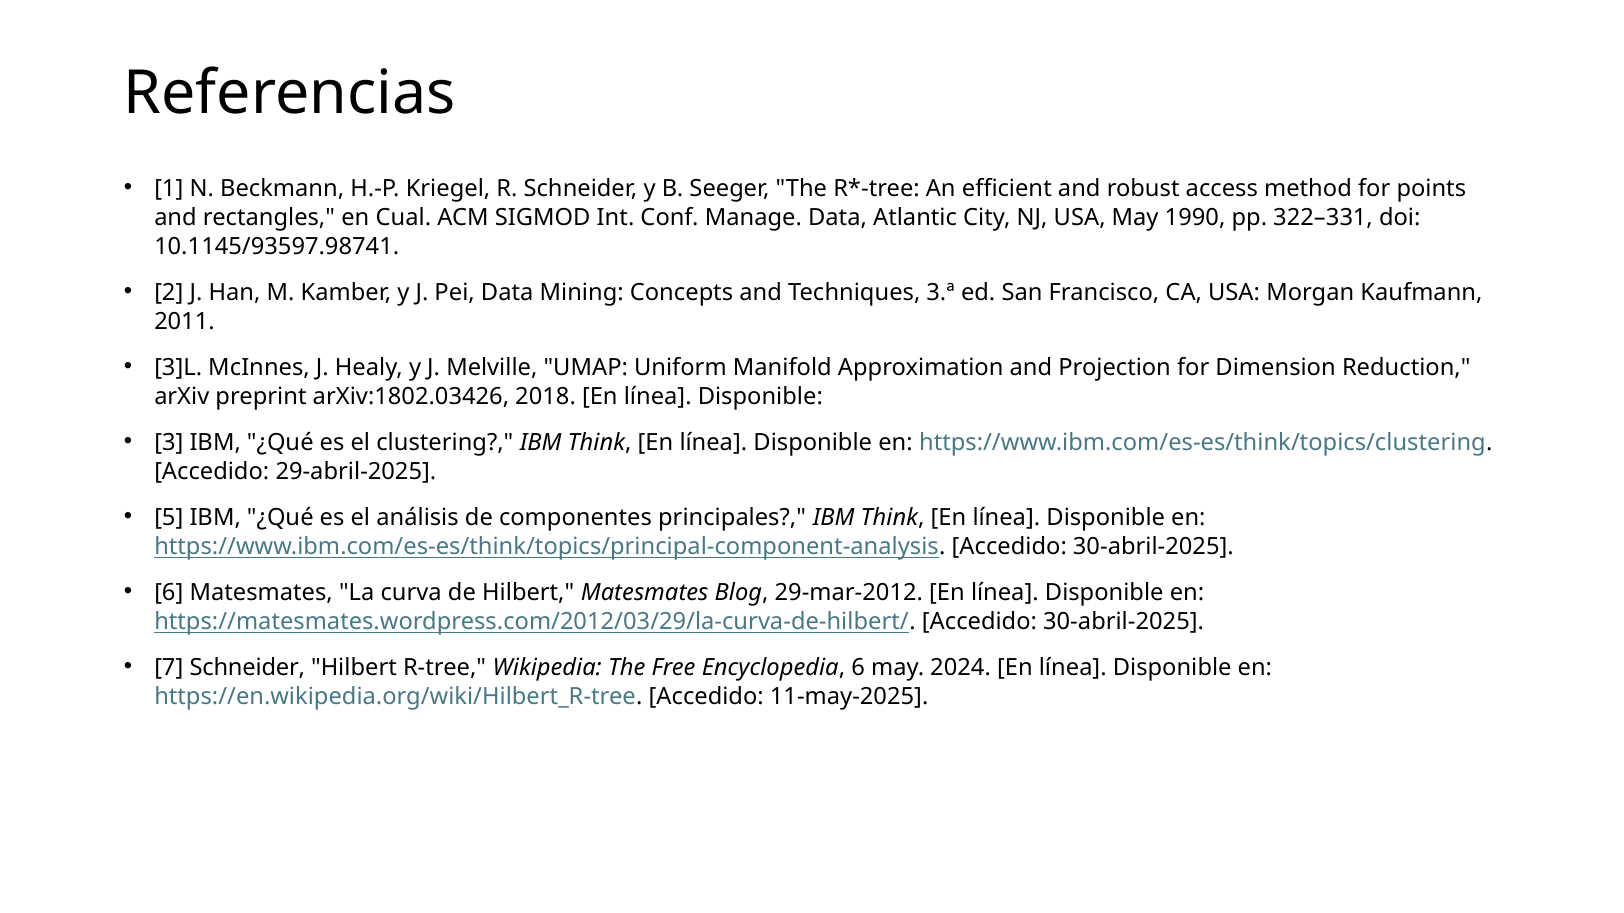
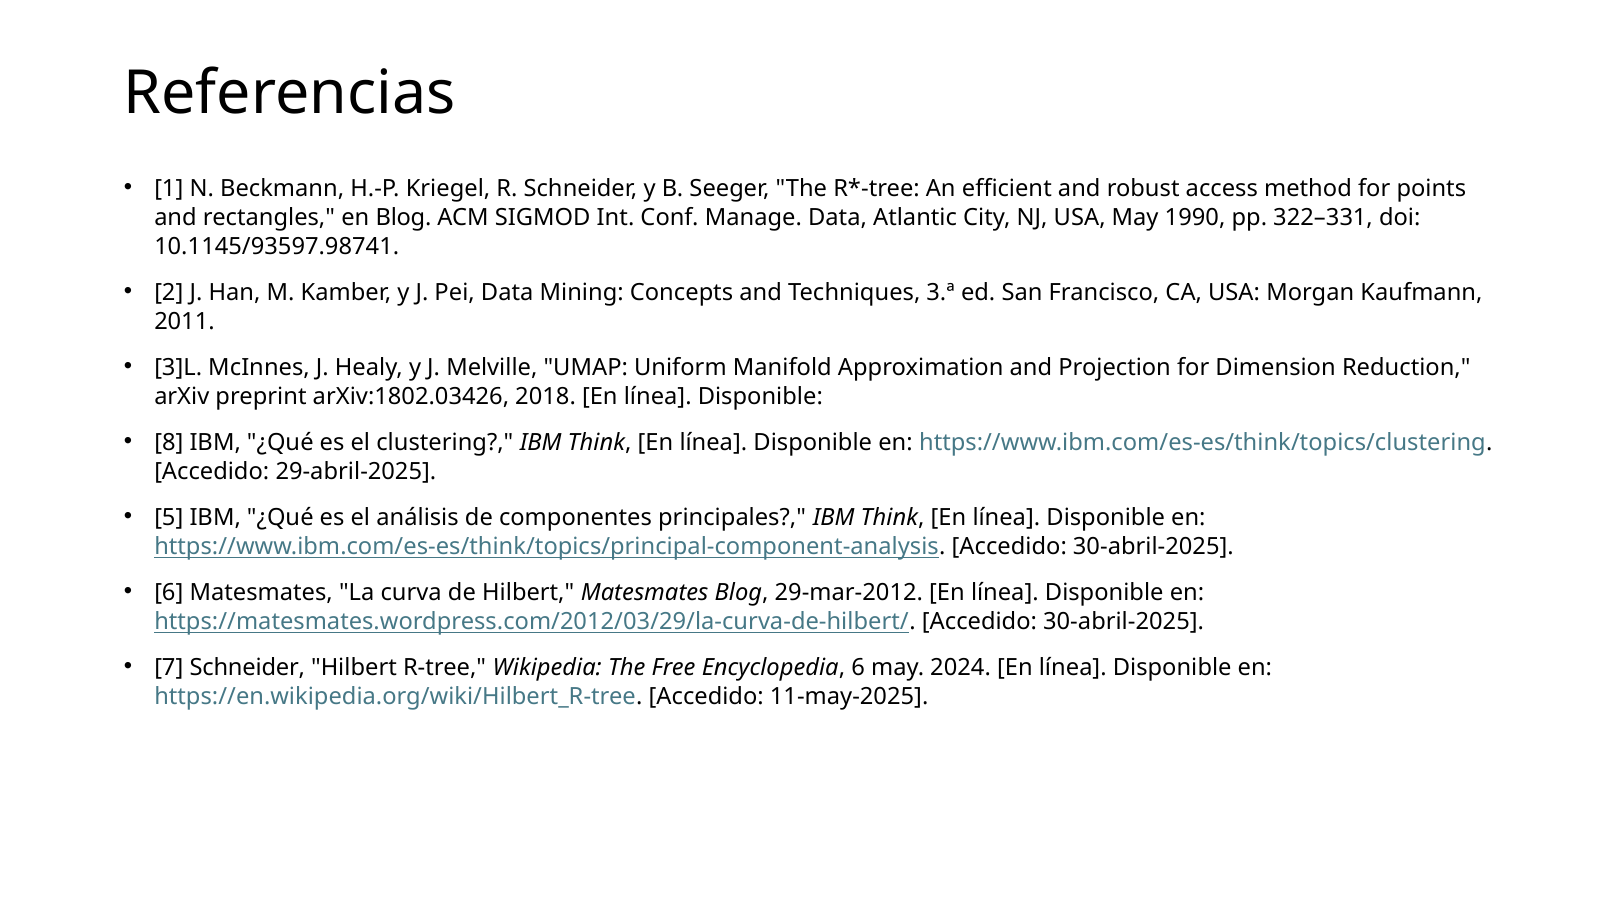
en Cual: Cual -> Blog (404, 218)
3: 3 -> 8 (169, 443)
